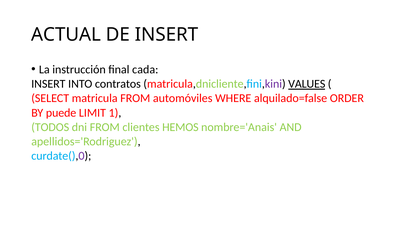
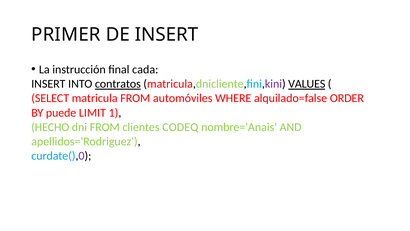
ACTUAL: ACTUAL -> PRIMER (66, 34)
contratos underline: none -> present (118, 84)
TODOS: TODOS -> HECHO (50, 127)
HEMOS: HEMOS -> CODEQ (180, 127)
